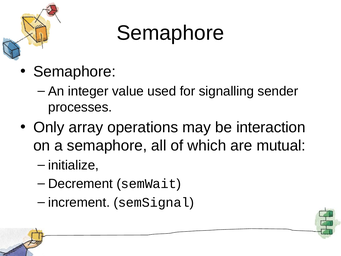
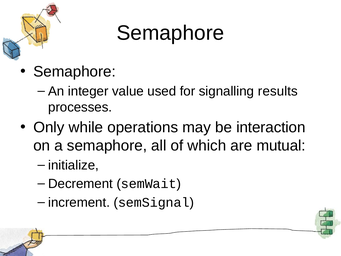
sender: sender -> results (278, 91)
array: array -> while (86, 127)
